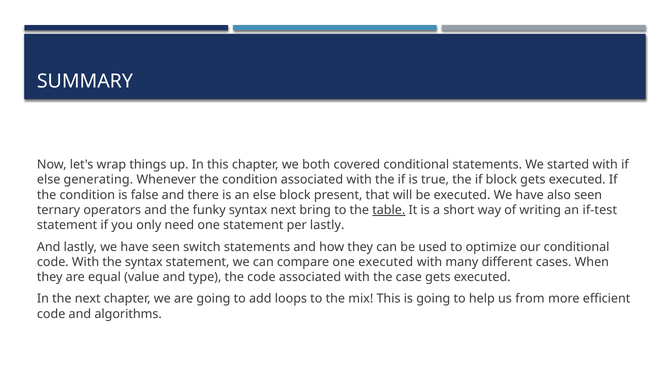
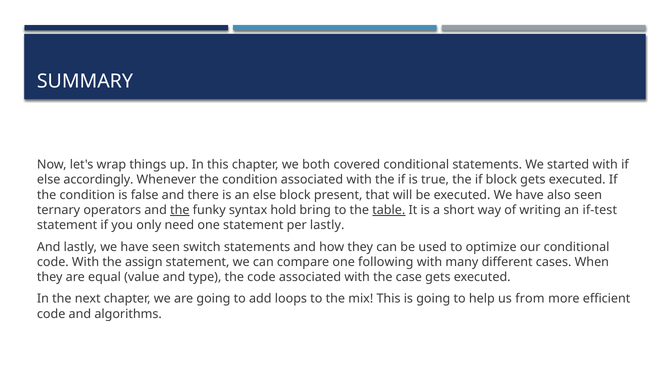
generating: generating -> accordingly (98, 180)
the underline: none -> present (180, 210)
syntax next: next -> hold (283, 210)
the syntax: syntax -> assign (144, 262)
one executed: executed -> following (386, 262)
